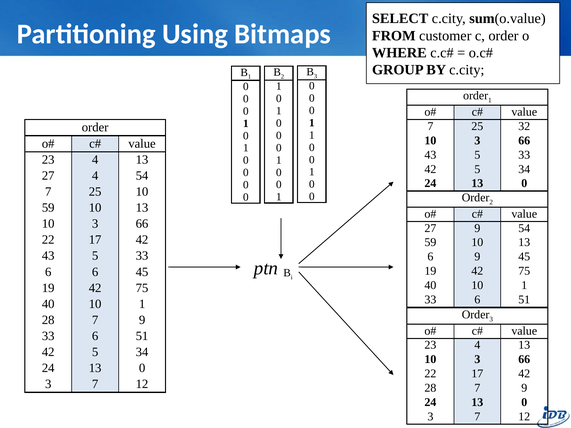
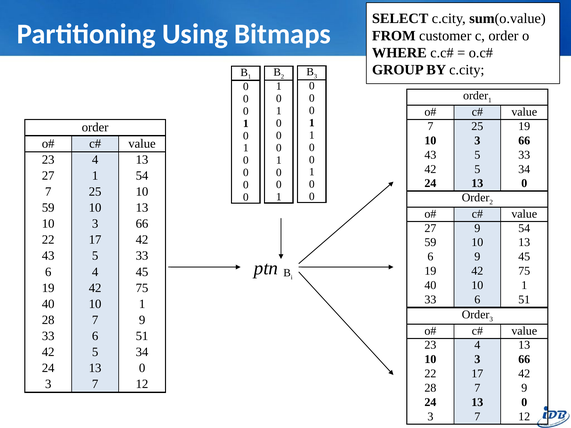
25 32: 32 -> 19 (524, 126)
27 4: 4 -> 1 (95, 176)
6 6: 6 -> 4 (95, 272)
